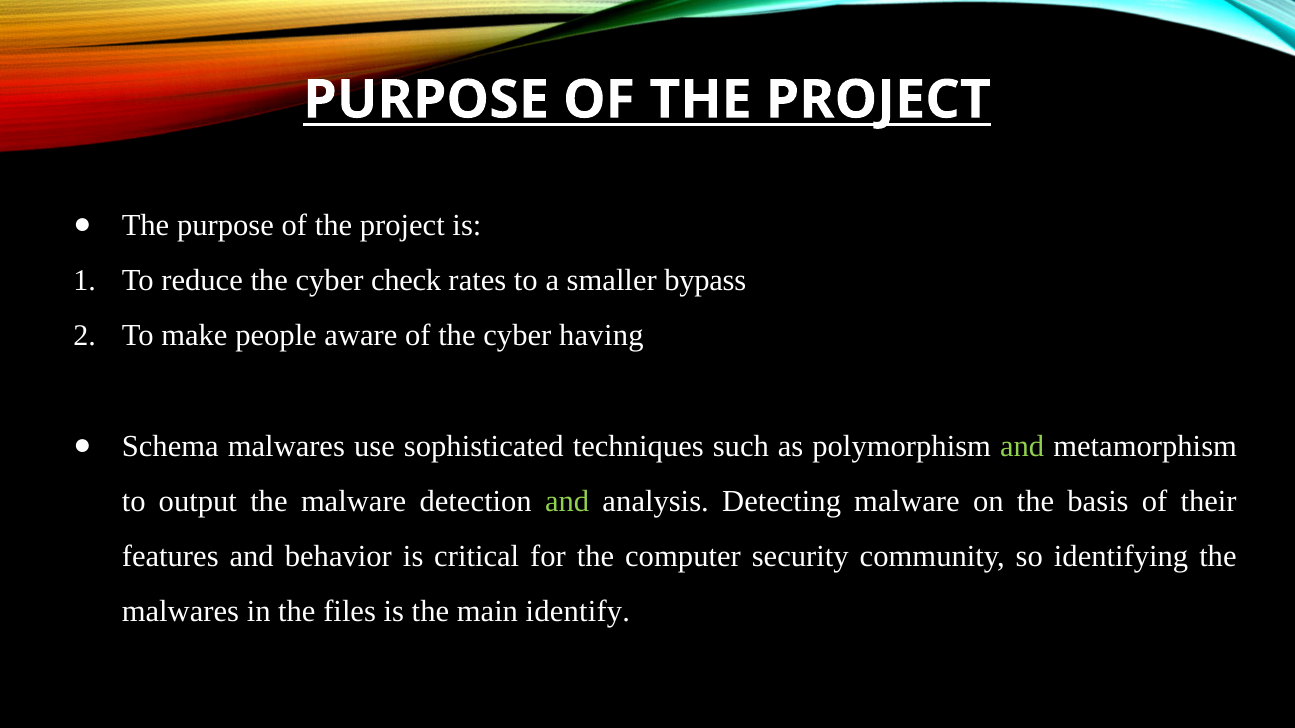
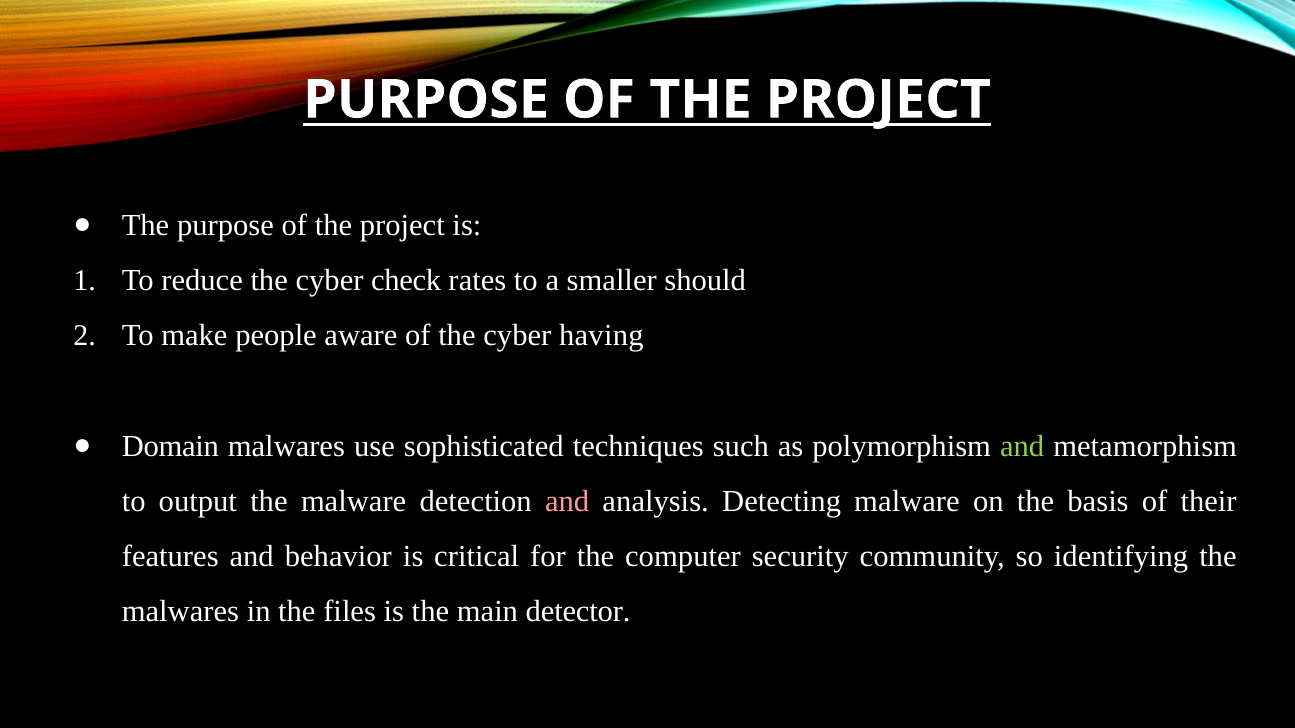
bypass: bypass -> should (705, 281)
Schema: Schema -> Domain (170, 446)
and colour: light green -> pink (567, 501)
identify: identify -> detector (578, 611)
